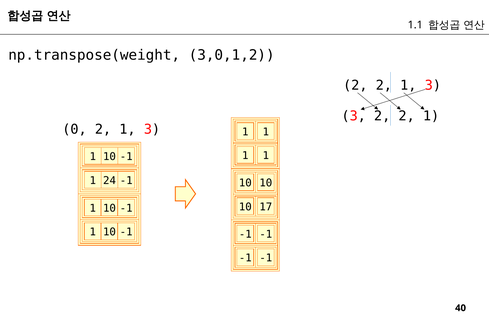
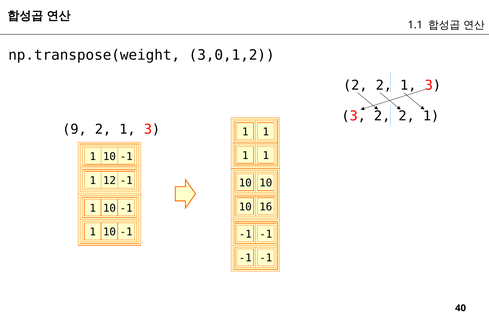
0: 0 -> 9 (74, 130)
24: 24 -> 12 (110, 181)
17: 17 -> 16 (266, 207)
